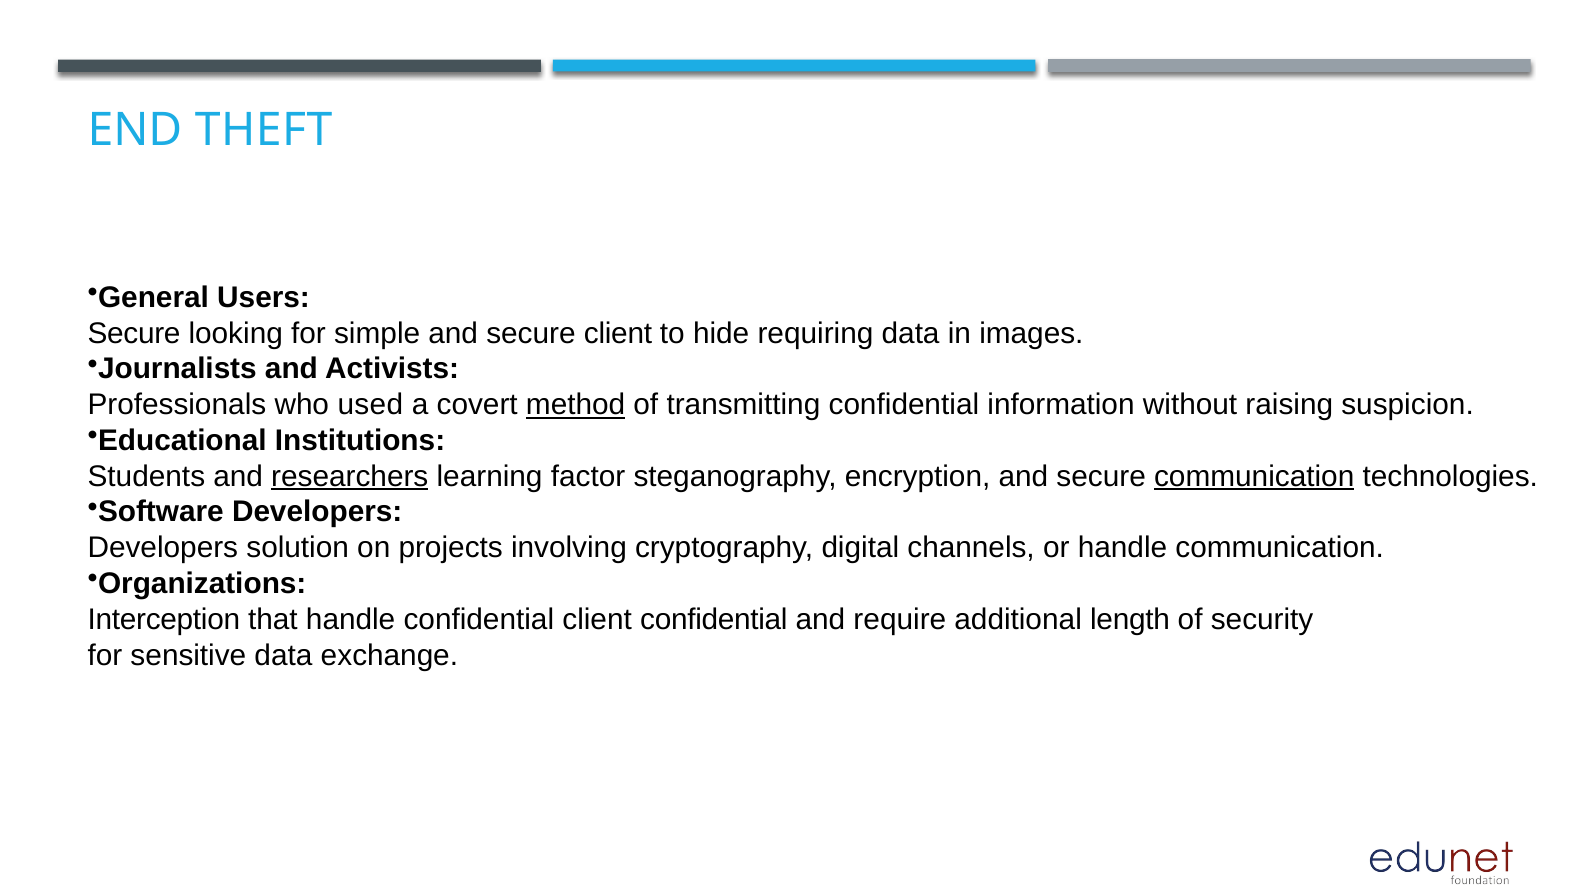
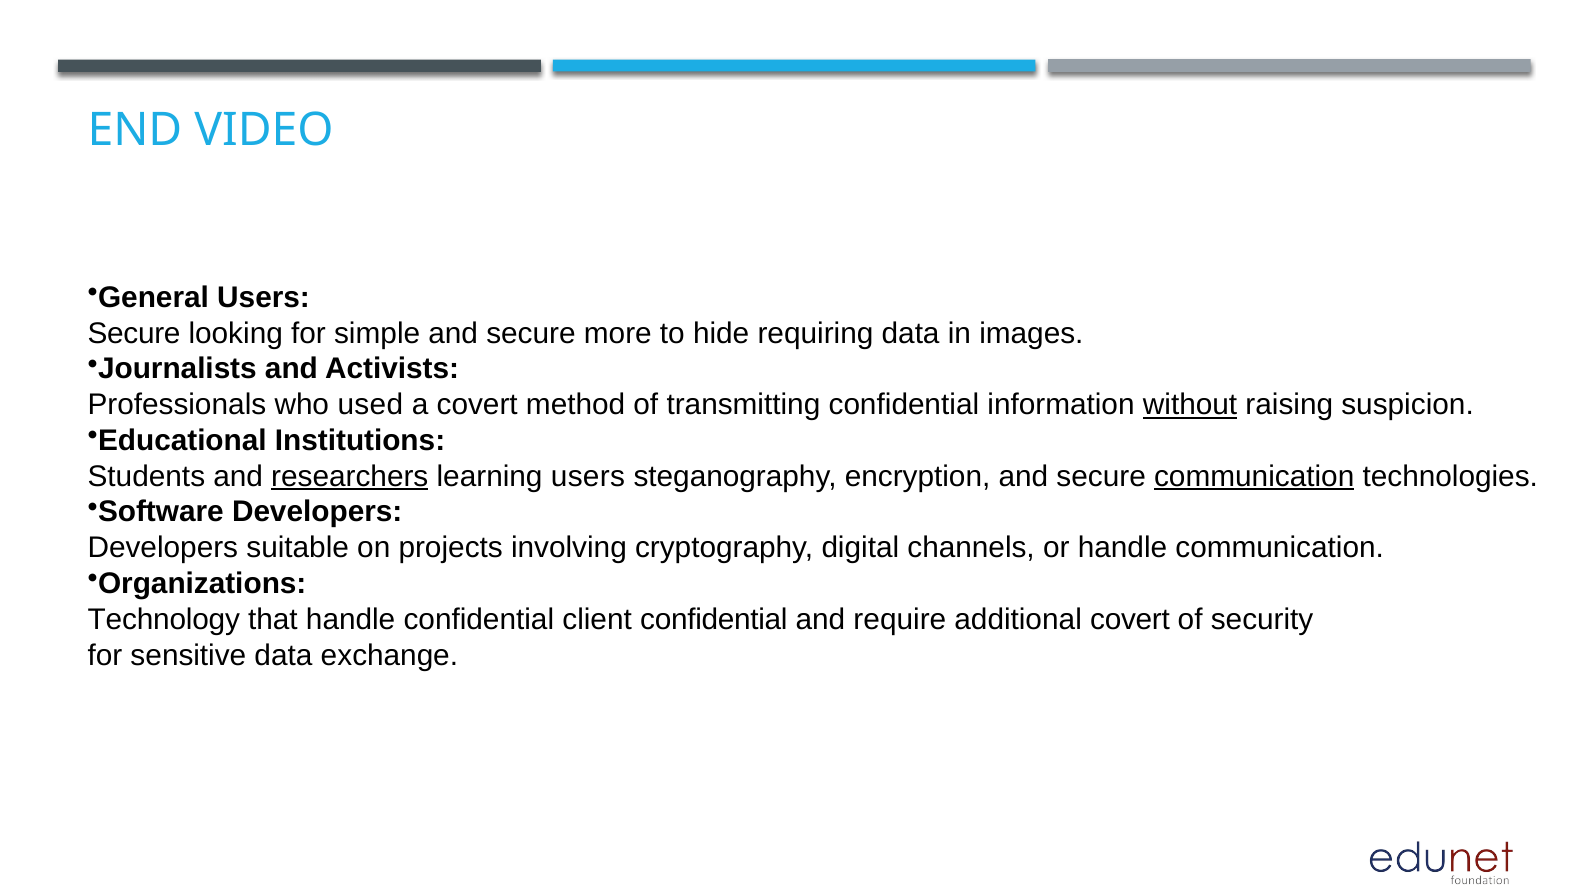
THEFT: THEFT -> VIDEO (264, 130)
secure client: client -> more (618, 333)
method underline: present -> none (576, 405)
without underline: none -> present (1190, 405)
learning factor: factor -> users (588, 476)
solution: solution -> suitable (298, 548)
Interception: Interception -> Technology (164, 619)
additional length: length -> covert (1130, 619)
